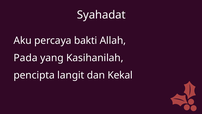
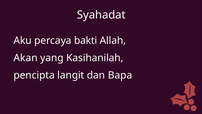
Pada: Pada -> Akan (26, 58)
Kekal: Kekal -> Bapa (120, 75)
